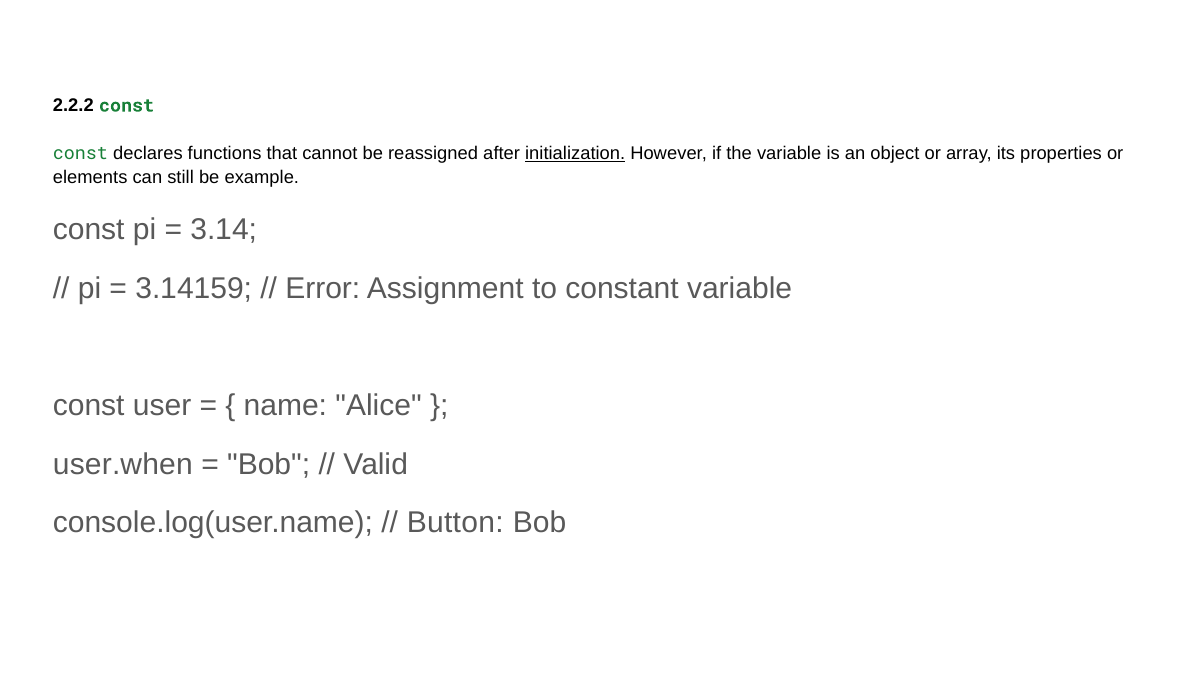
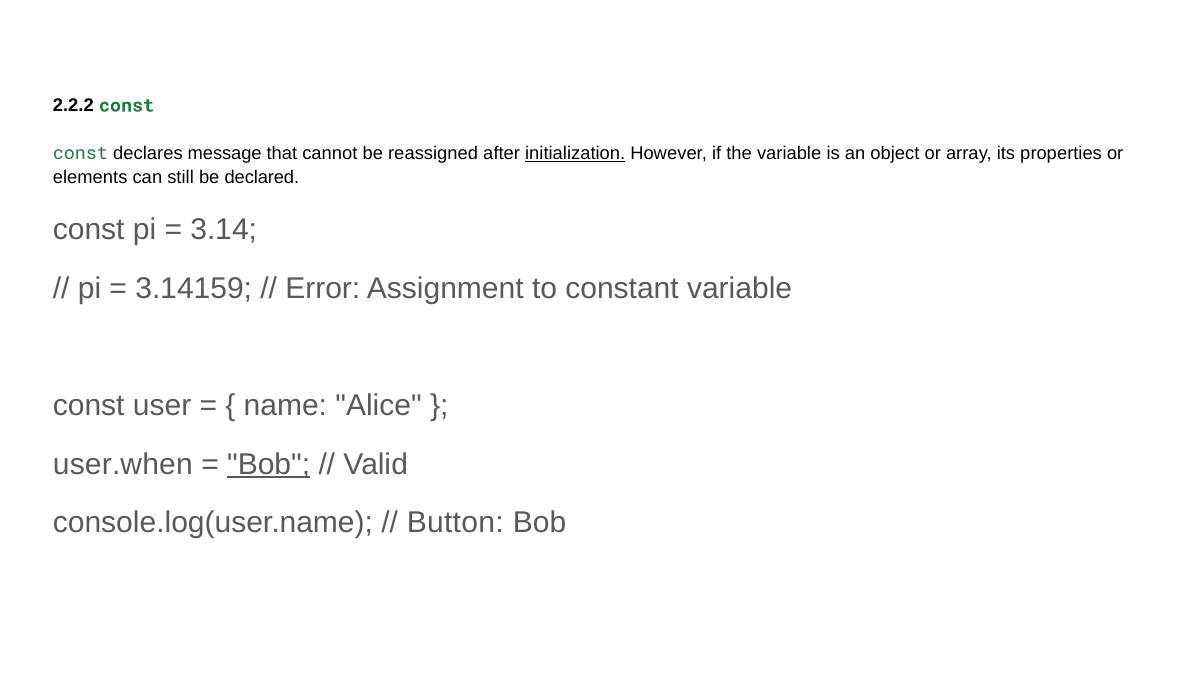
functions: functions -> message (225, 153)
example: example -> declared (262, 178)
Bob underline: none -> present (269, 465)
